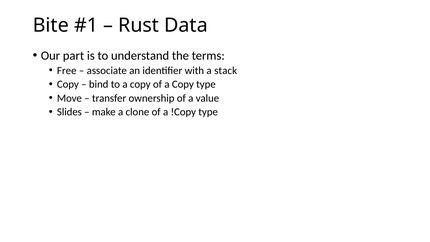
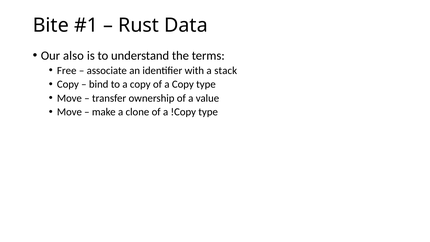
part: part -> also (73, 56)
Slides: Slides -> Move (69, 112)
